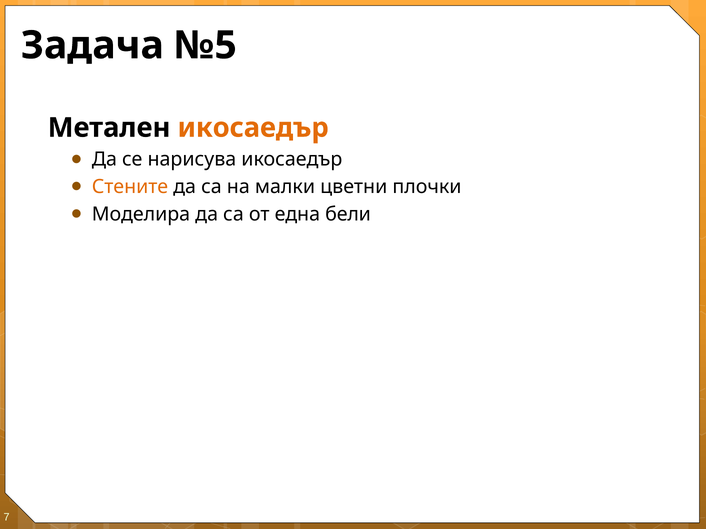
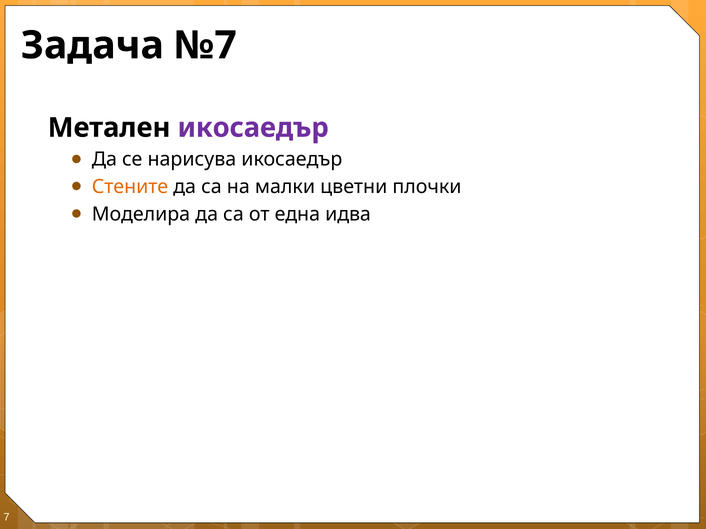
№5: №5 -> №7 (205, 45)
икосаедър colour: orange -> purple (253, 128)
бели: бели -> идва (348, 214)
